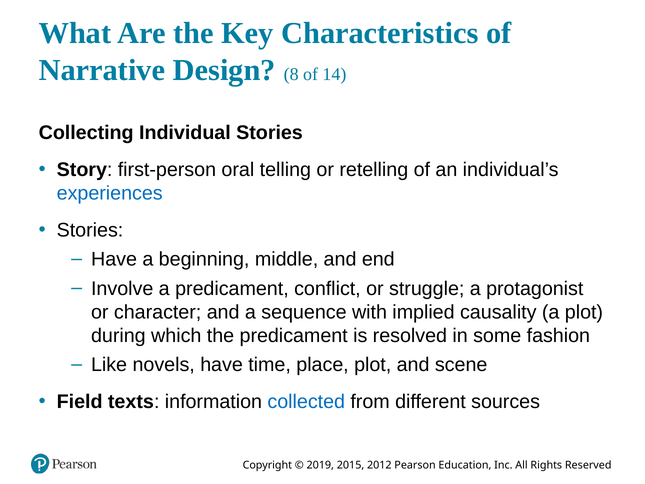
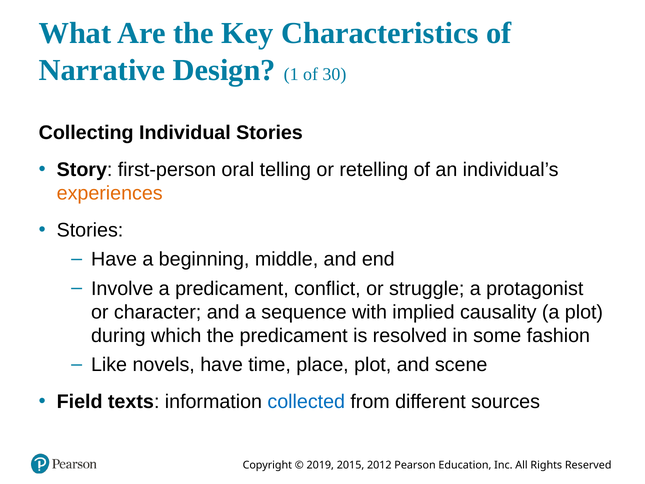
8: 8 -> 1 (291, 74)
14: 14 -> 30 (334, 74)
experiences colour: blue -> orange (110, 193)
